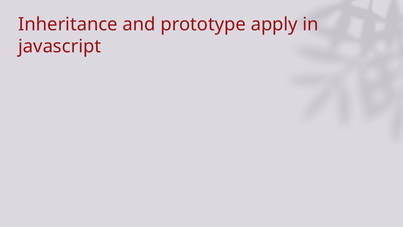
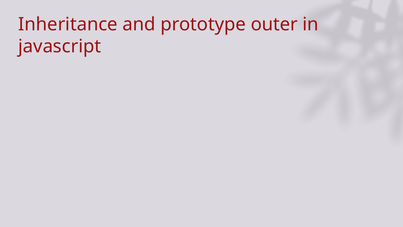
apply: apply -> outer (274, 24)
